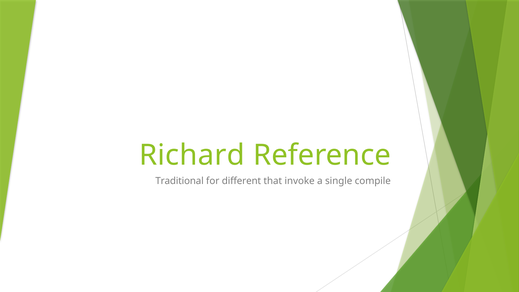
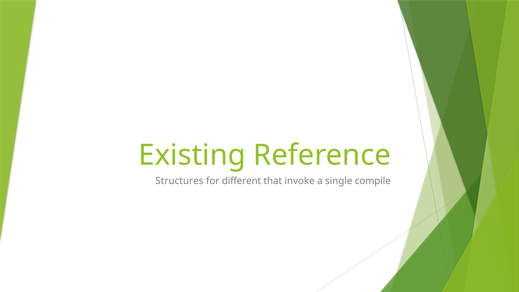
Richard: Richard -> Existing (192, 155)
Traditional: Traditional -> Structures (179, 181)
